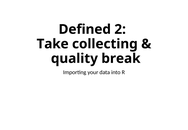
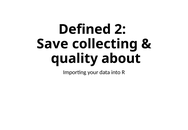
Take: Take -> Save (52, 44)
break: break -> about (121, 59)
